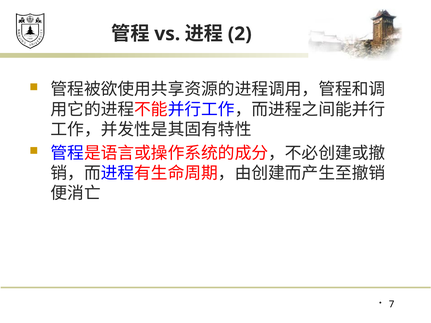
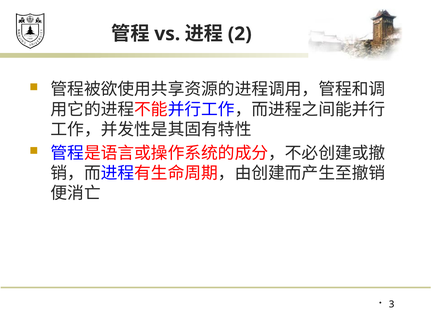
7: 7 -> 3 (392, 305)
